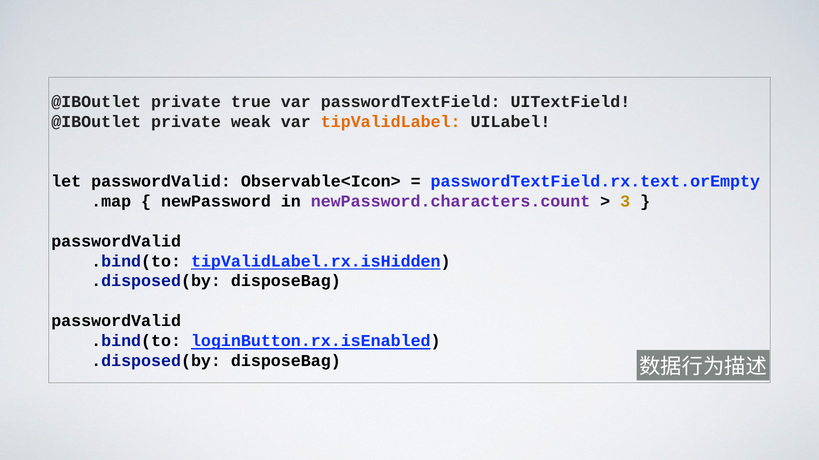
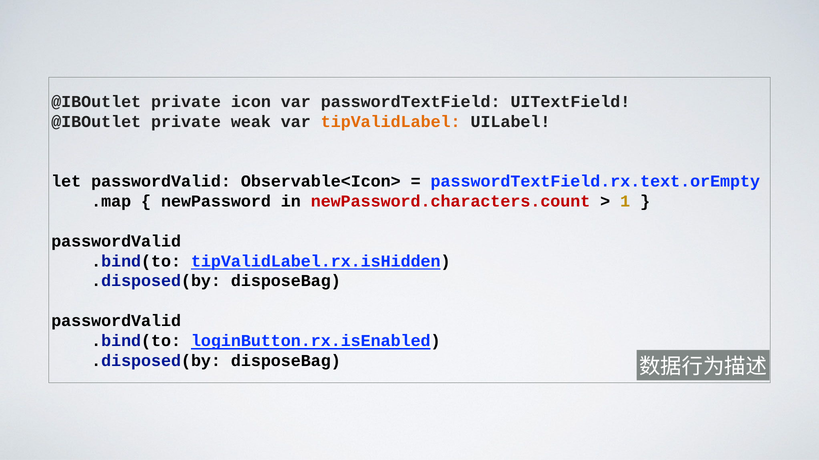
true: true -> icon (251, 102)
newPassword.characters.count colour: purple -> red (451, 202)
3: 3 -> 1 (625, 202)
